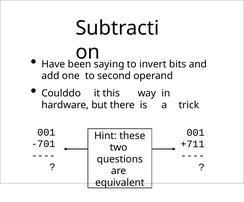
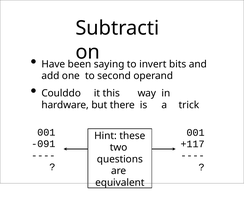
-701: -701 -> -091 (43, 144)
+711: +711 -> +117 (193, 144)
